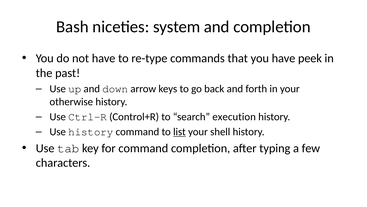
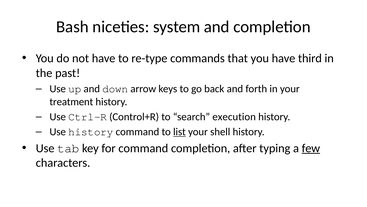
peek: peek -> third (310, 58)
otherwise: otherwise -> treatment (71, 102)
few underline: none -> present (311, 148)
